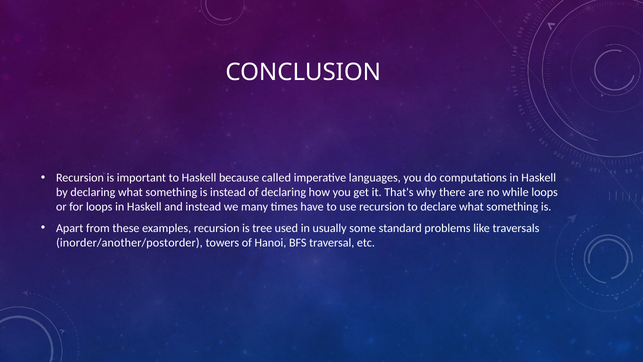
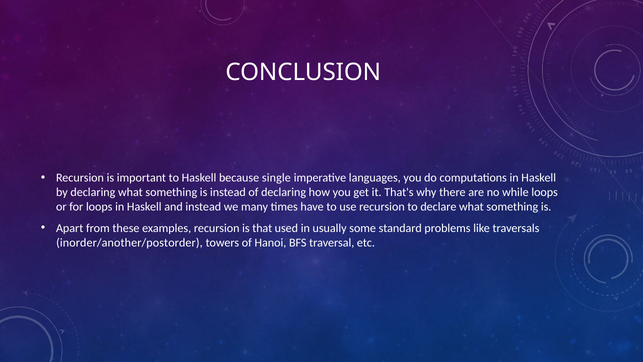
called: called -> single (276, 178)
tree: tree -> that (262, 228)
